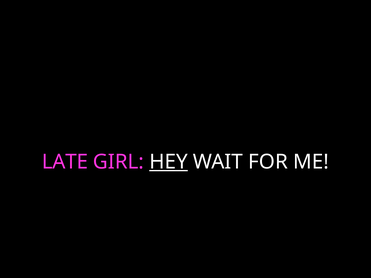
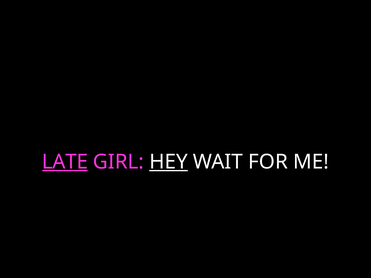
LATE underline: none -> present (65, 162)
